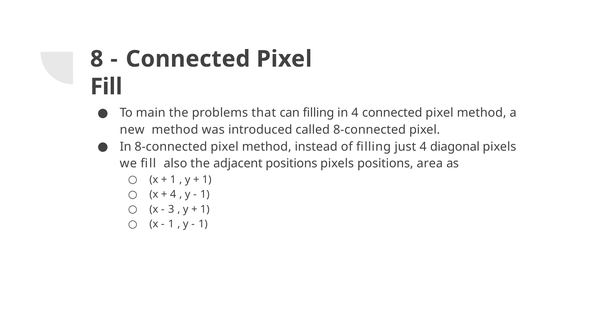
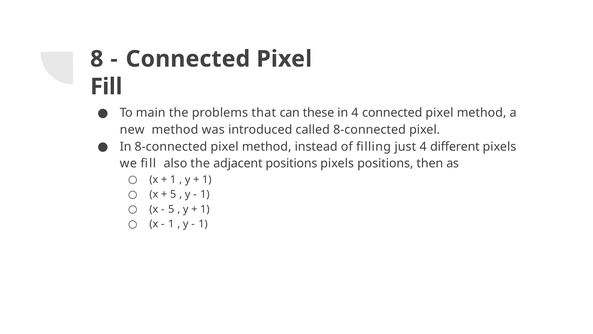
can filling: filling -> these (319, 113)
diagonal: diagonal -> different (455, 146)
area: area -> then (430, 163)
4: 4 -> 5 (173, 194)
3: 3 -> 5 (171, 209)
